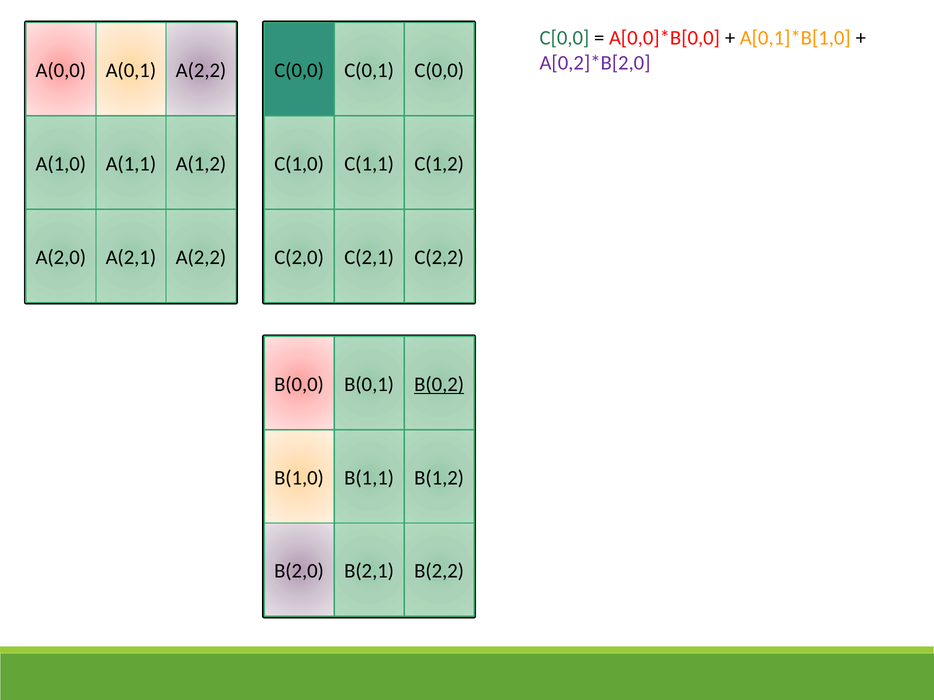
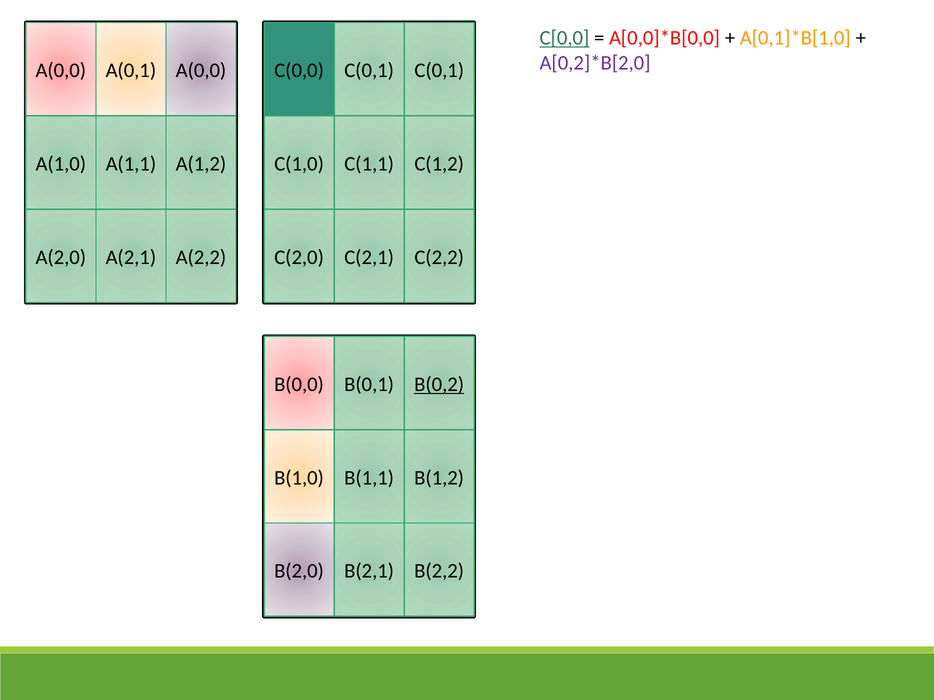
C[0,0 underline: none -> present (564, 38)
A(2,2: A(2,2 -> A(0,0 (201, 71)
C(0,0: C(0,0 -> C(0,1 (439, 71)
